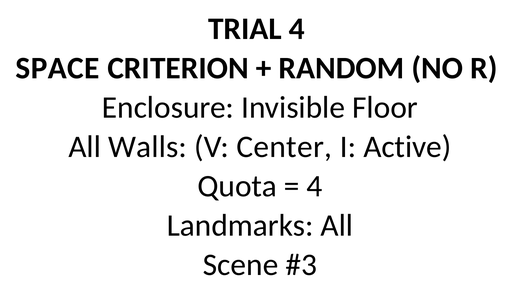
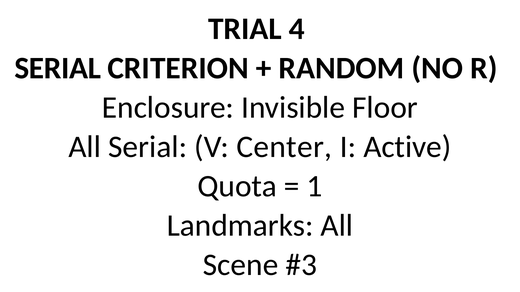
SPACE: SPACE -> SERIAL (58, 68)
All Walls: Walls -> Serial (148, 147)
4: 4 -> 1 (315, 186)
